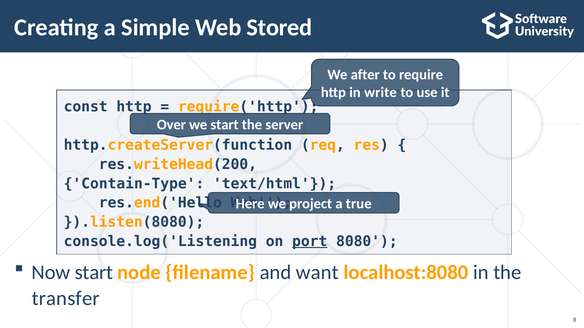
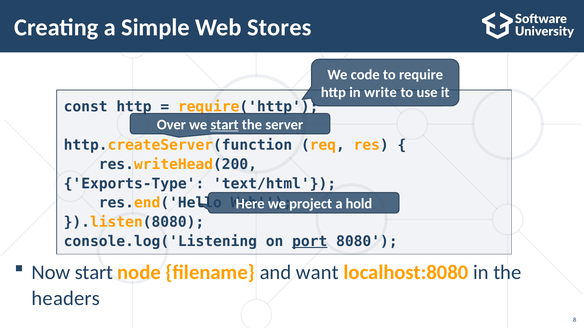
Stored: Stored -> Stores (279, 28)
after: after -> code (365, 75)
start underline: none -> present (225, 125)
Contain-Type: Contain-Type -> Exports-Type (134, 184)
true: true -> hold (359, 204)
transfer: transfer -> headers (66, 299)
